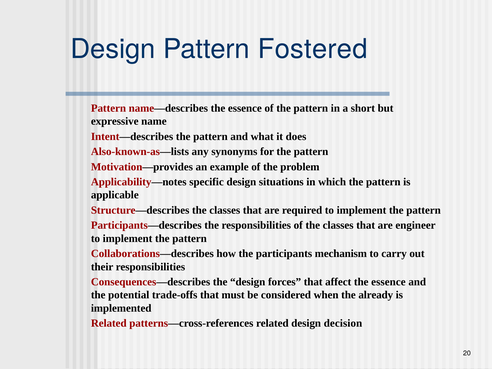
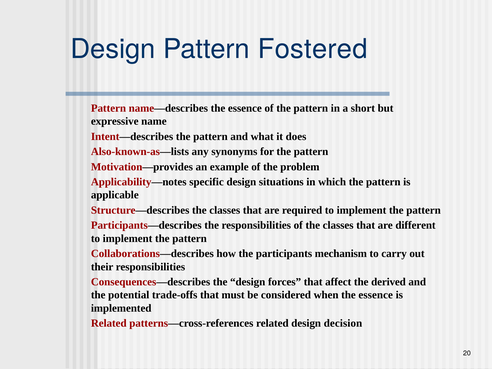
engineer: engineer -> different (416, 225)
affect the essence: essence -> derived (388, 282)
when the already: already -> essence (376, 295)
